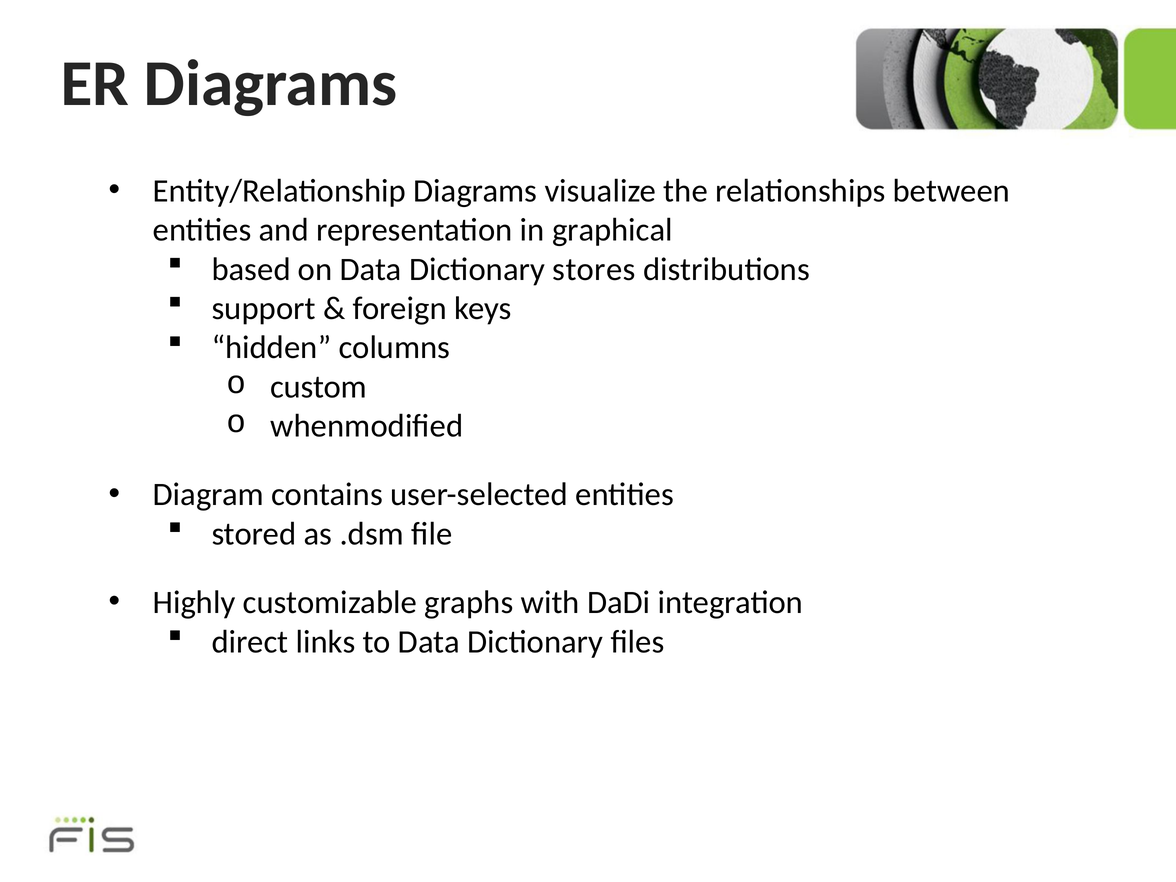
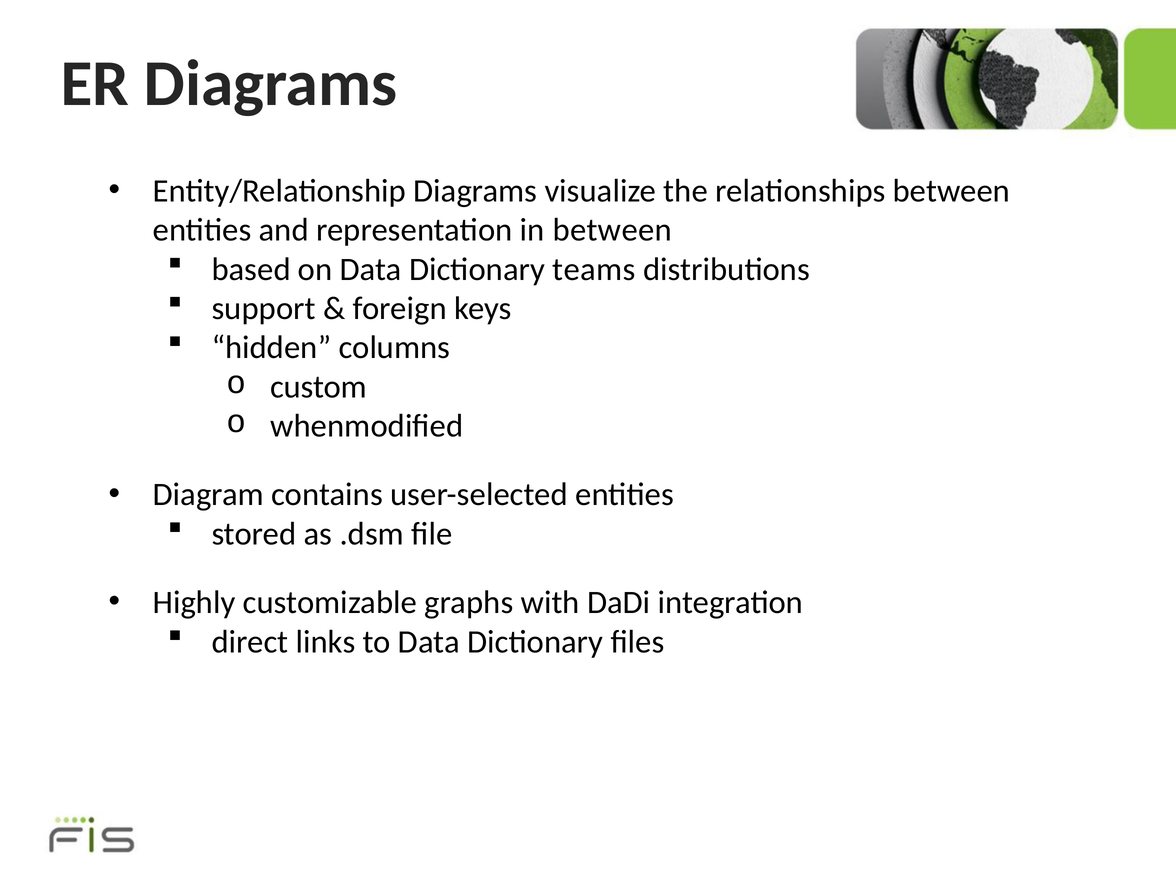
in graphical: graphical -> between (612, 230)
stores: stores -> teams (594, 269)
